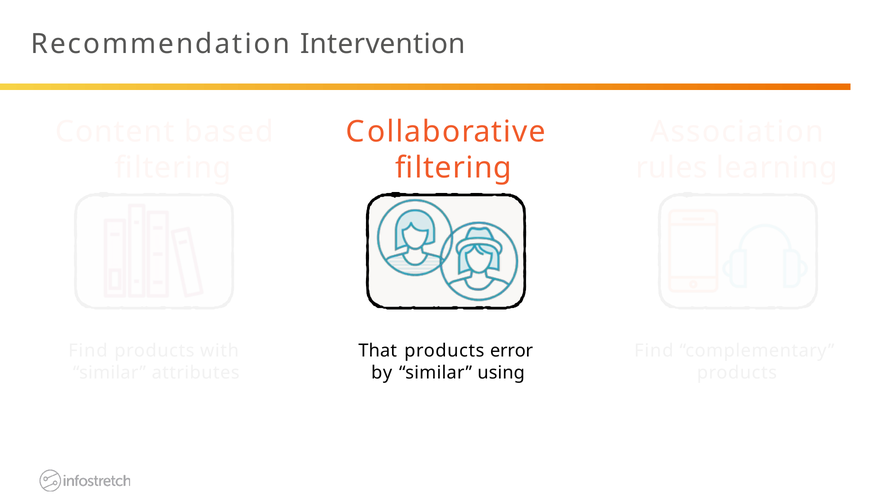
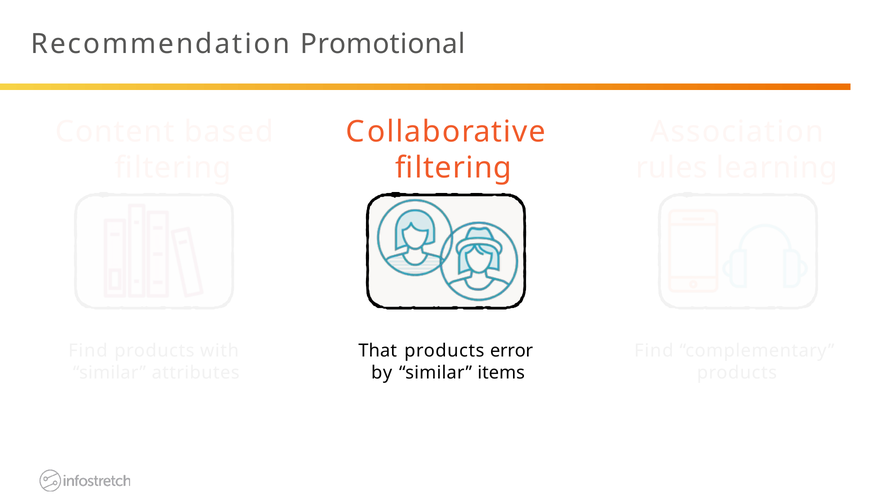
Intervention: Intervention -> Promotional (383, 44)
using: using -> items (501, 372)
